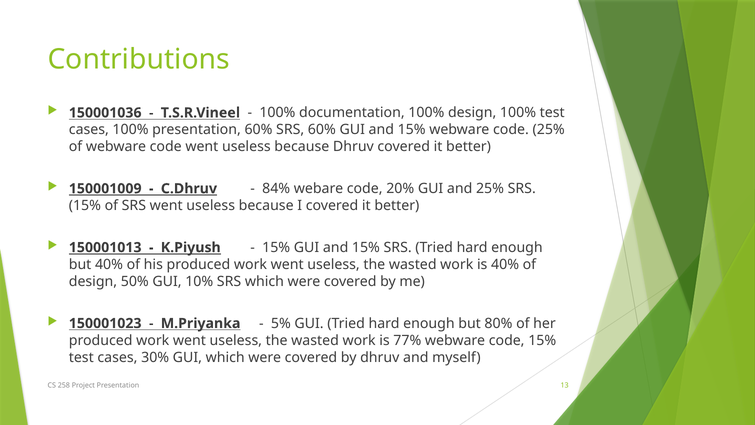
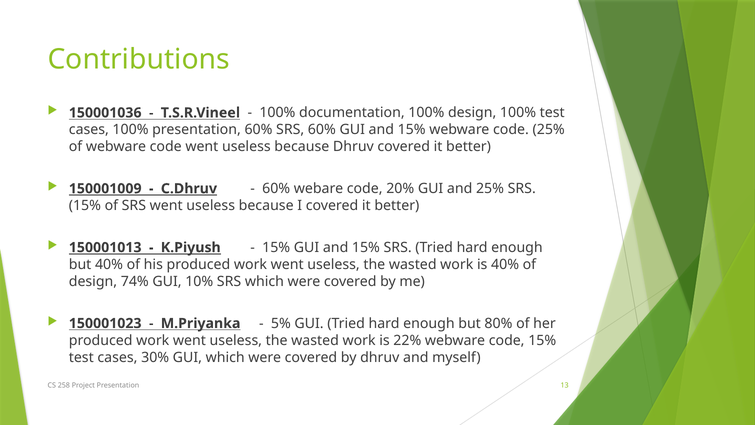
84%: 84% -> 60% (276, 189)
50%: 50% -> 74% (135, 281)
77%: 77% -> 22% (407, 340)
